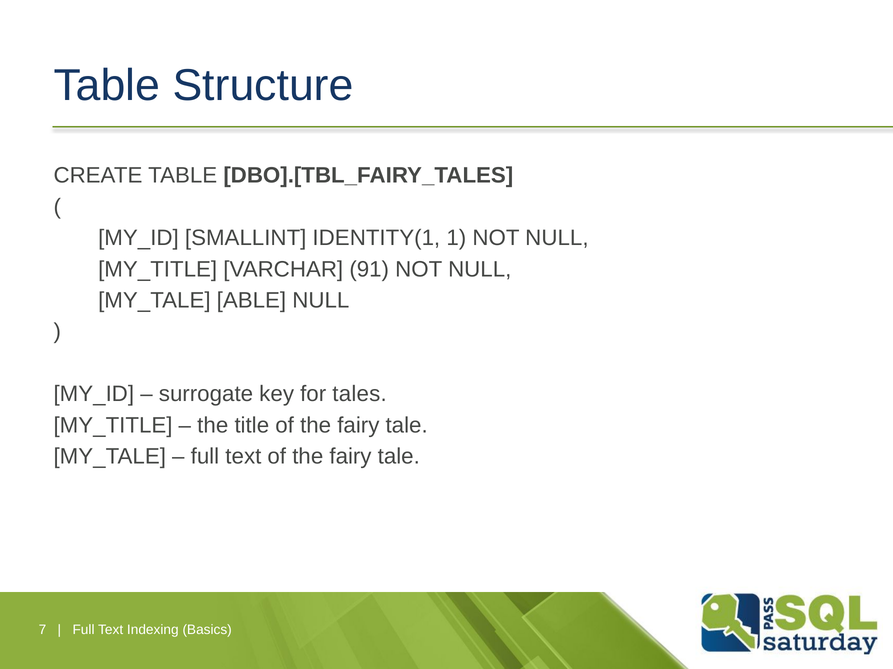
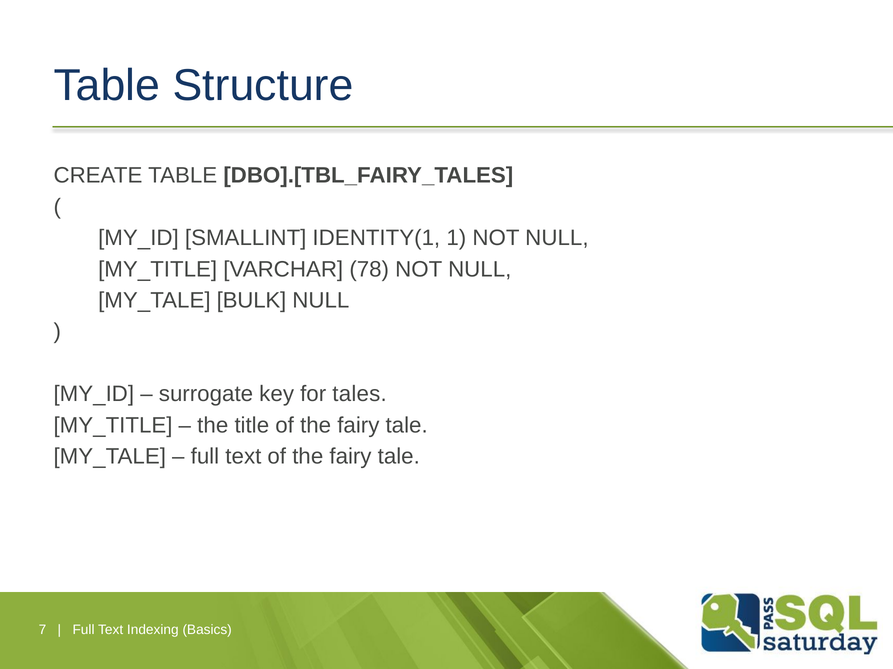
91: 91 -> 78 (369, 269)
ABLE: ABLE -> BULK (252, 301)
